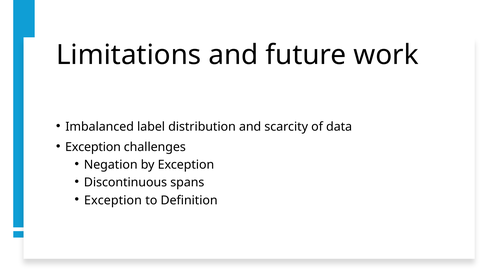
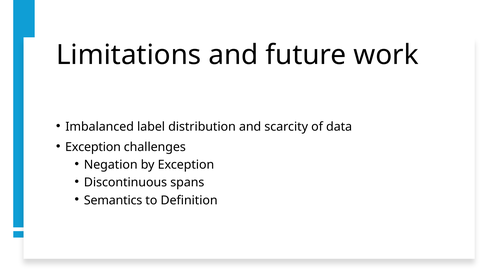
Exception: Exception -> Semantics (113, 201)
